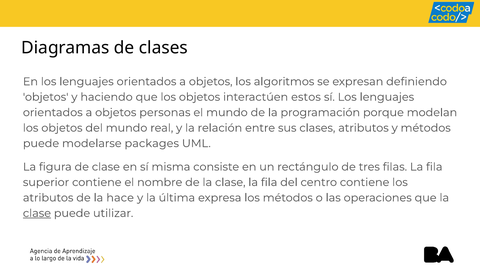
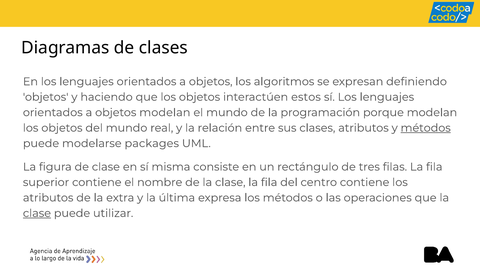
objetos personas: personas -> modelan (165, 112)
métodos underline: none -> present (426, 128)
hace: hace -> extra (120, 198)
